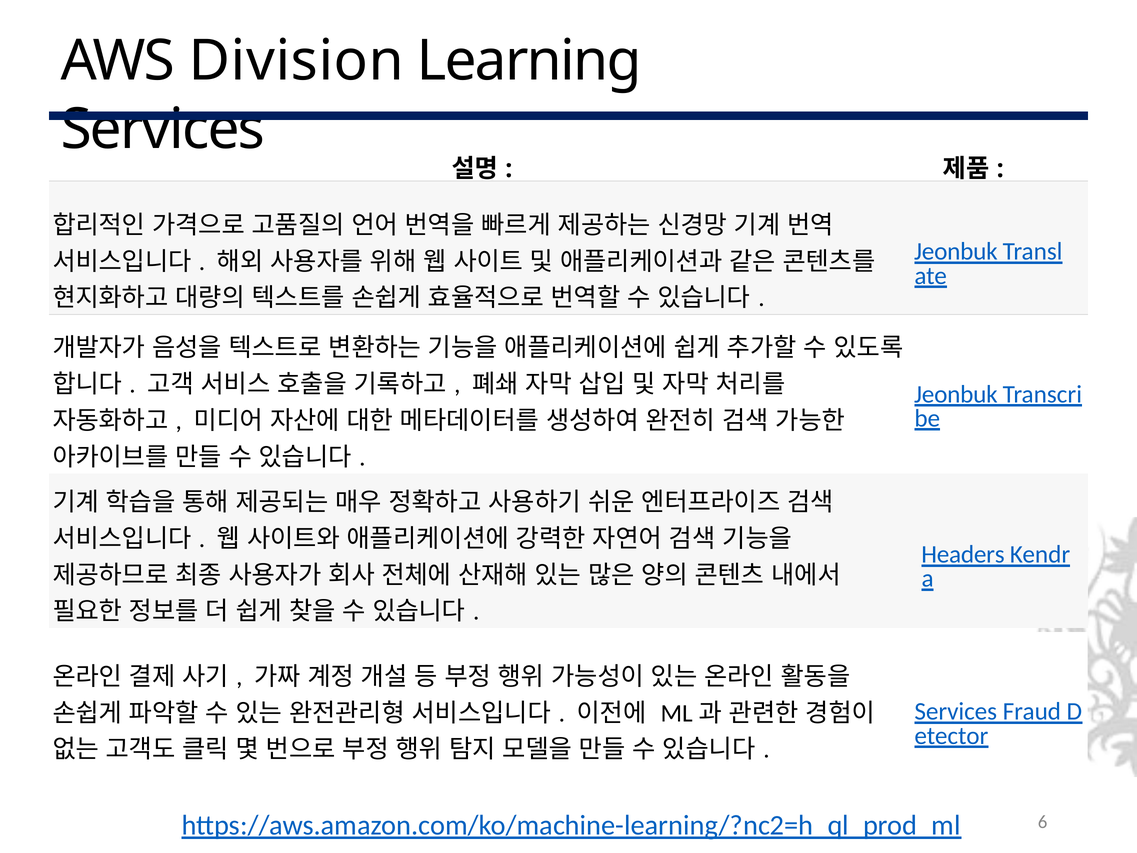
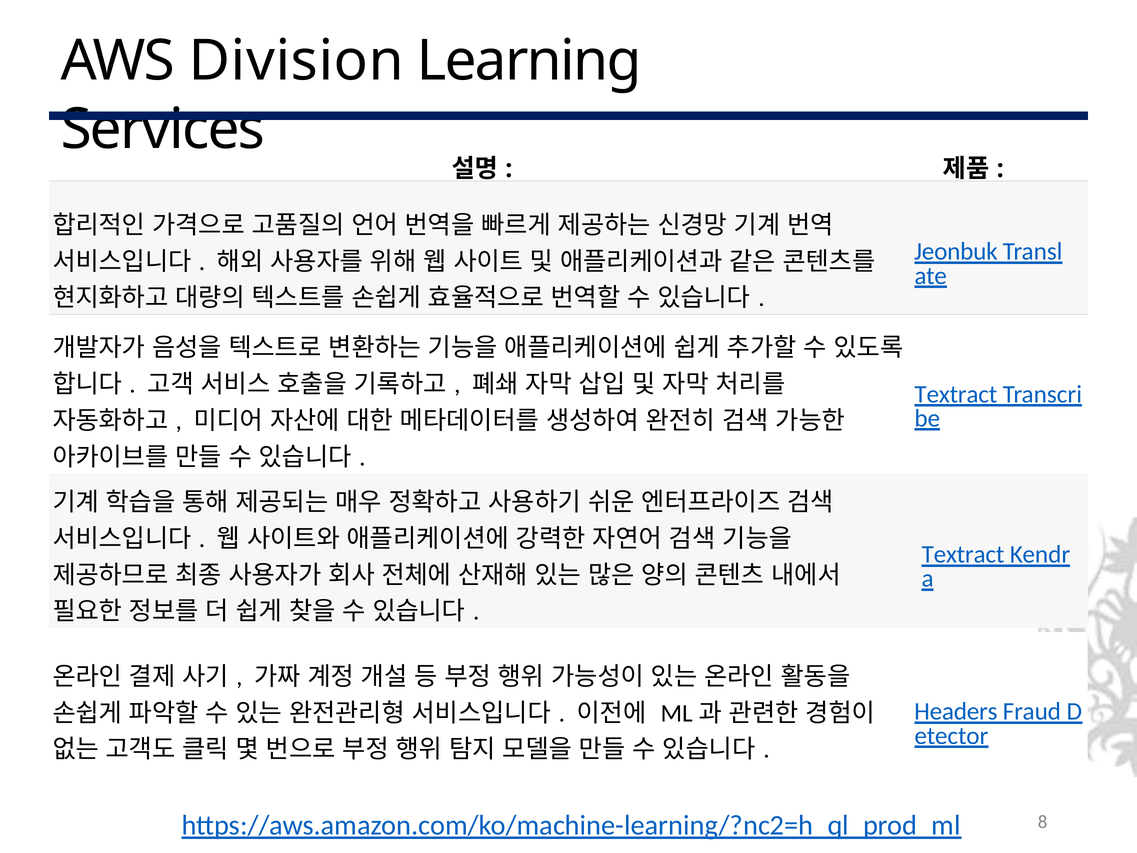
Jeonbuk: Jeonbuk -> Textract (956, 394)
Headers: Headers -> Textract (963, 554)
Services: Services -> Headers (956, 711)
6: 6 -> 8 (1043, 822)
